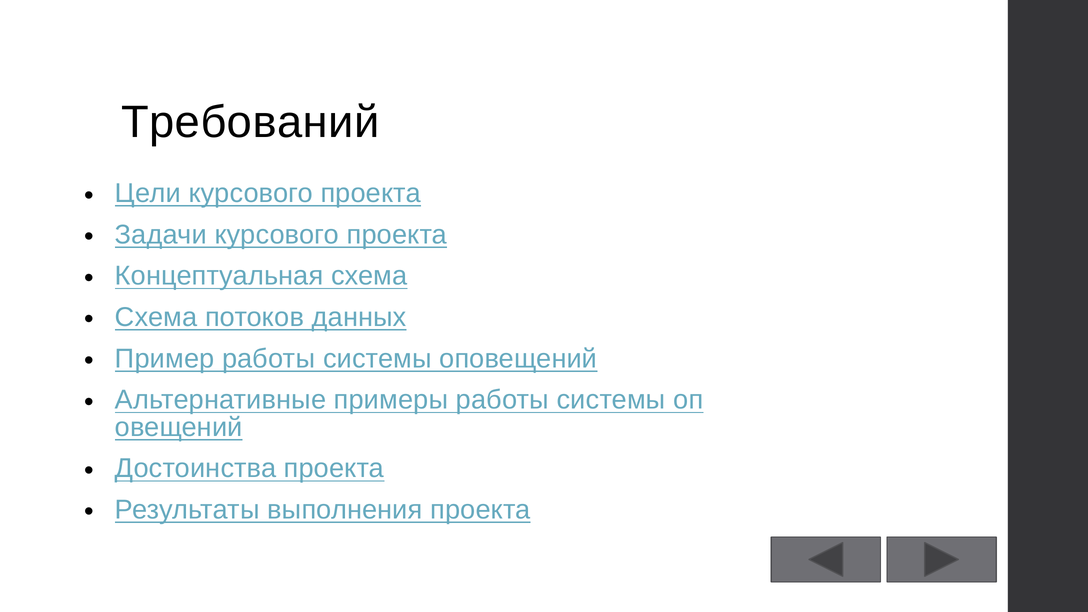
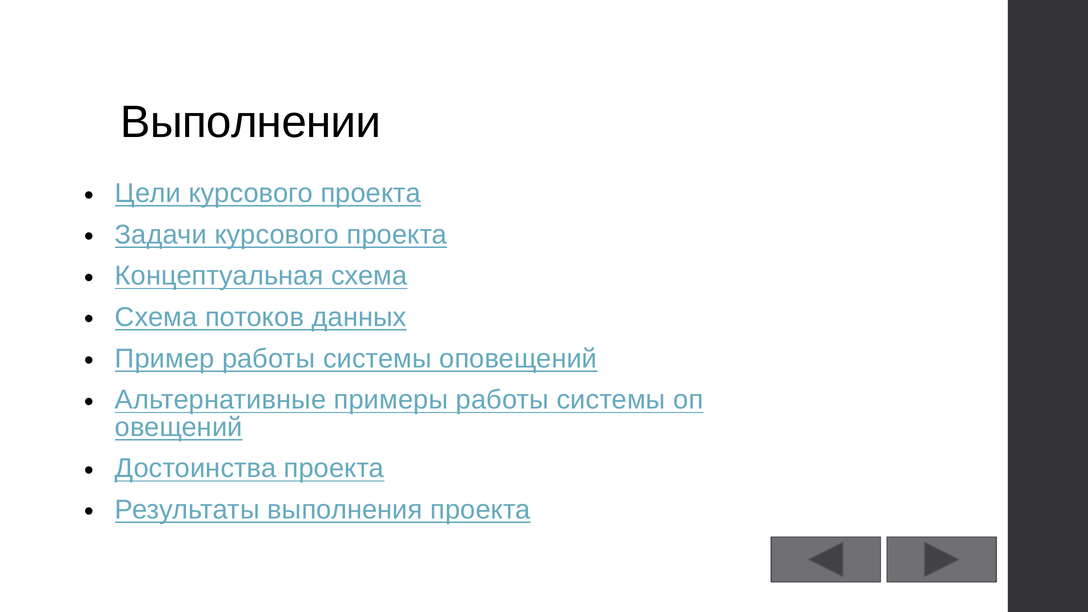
Требований: Требований -> Выполнении (251, 122)
